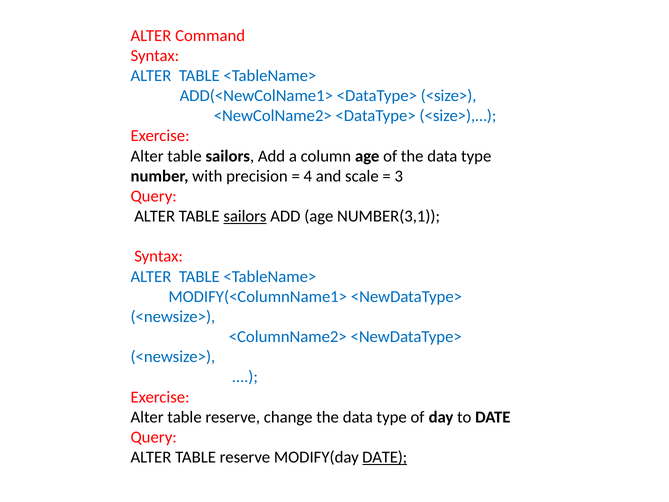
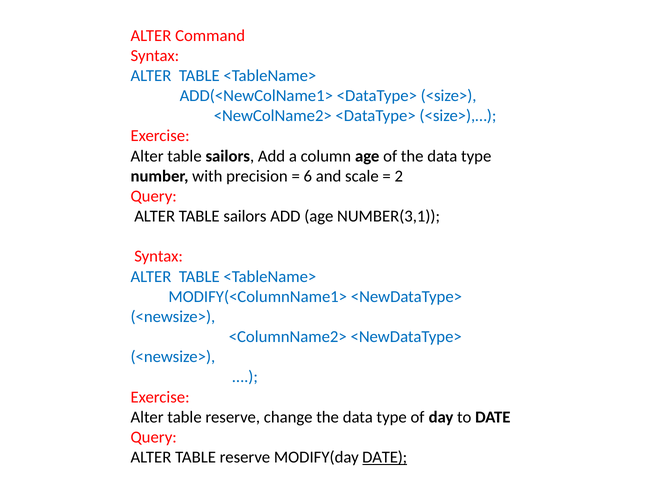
4: 4 -> 6 (308, 176)
3: 3 -> 2 (399, 176)
sailors underline: present -> none (245, 216)
